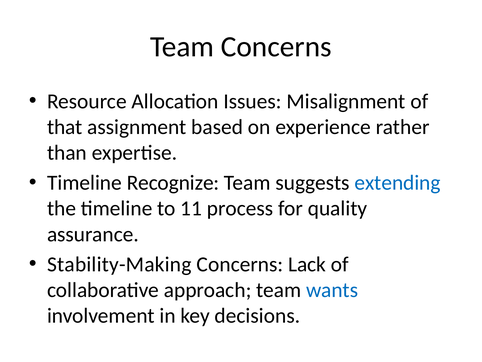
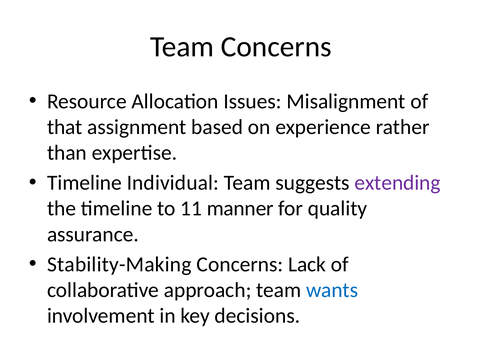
Recognize: Recognize -> Individual (173, 183)
extending colour: blue -> purple (398, 183)
process: process -> manner (240, 208)
